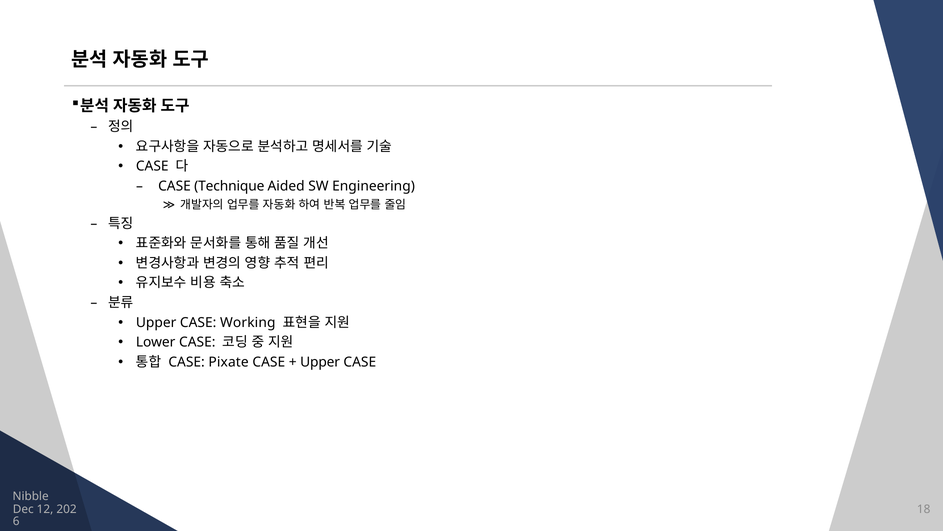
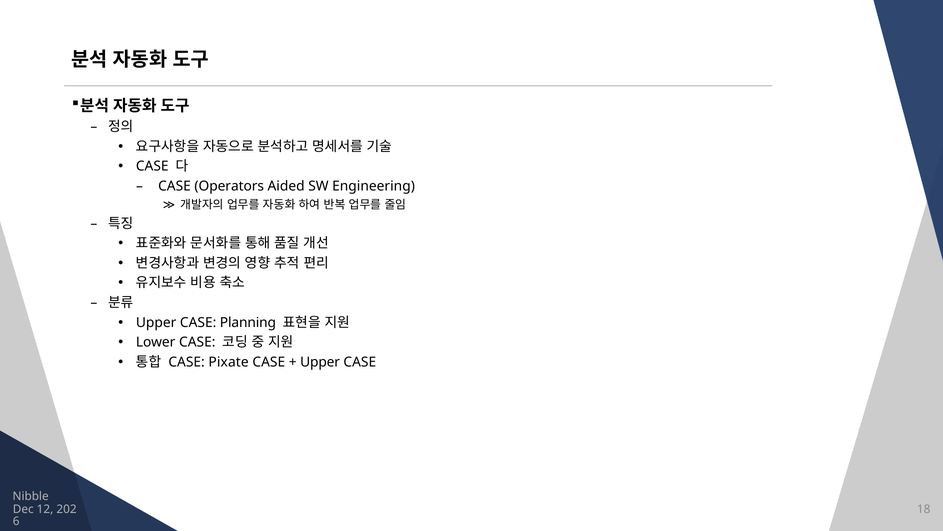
Technique: Technique -> Operators (229, 186)
Working: Working -> Planning (248, 322)
